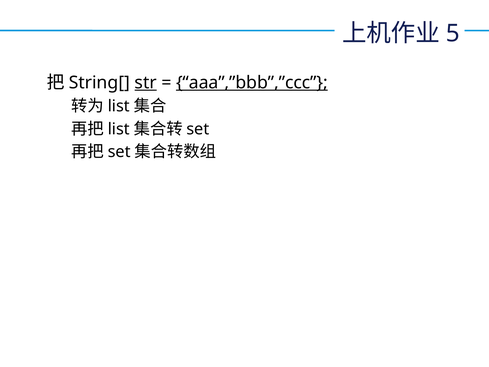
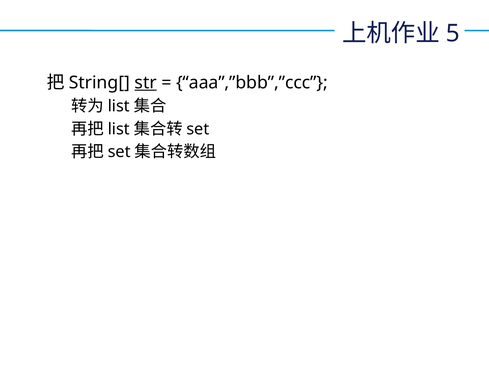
aaa”,”bbb”,”ccc underline: present -> none (252, 83)
